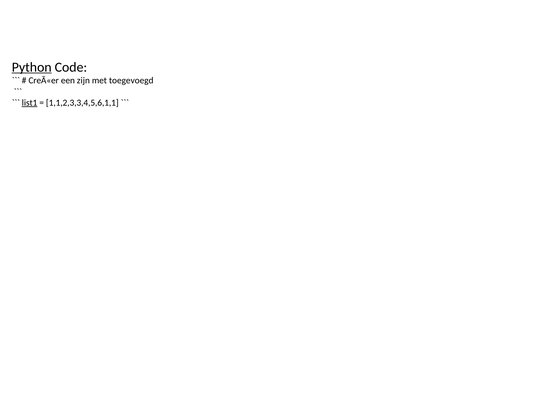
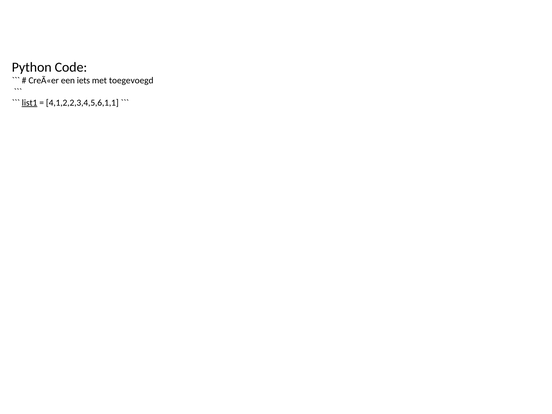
Python underline: present -> none (32, 67)
zijn: zijn -> iets (83, 81)
1,1,2,3,3,4,5,6,1,1: 1,1,2,3,3,4,5,6,1,1 -> 4,1,2,2,3,4,5,6,1,1 (82, 103)
